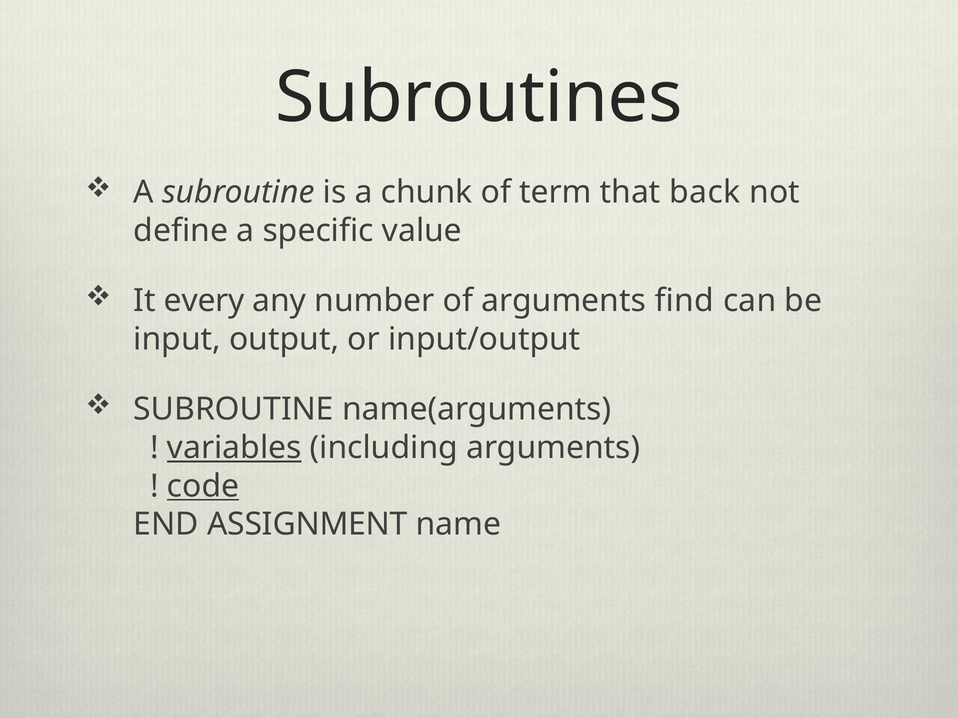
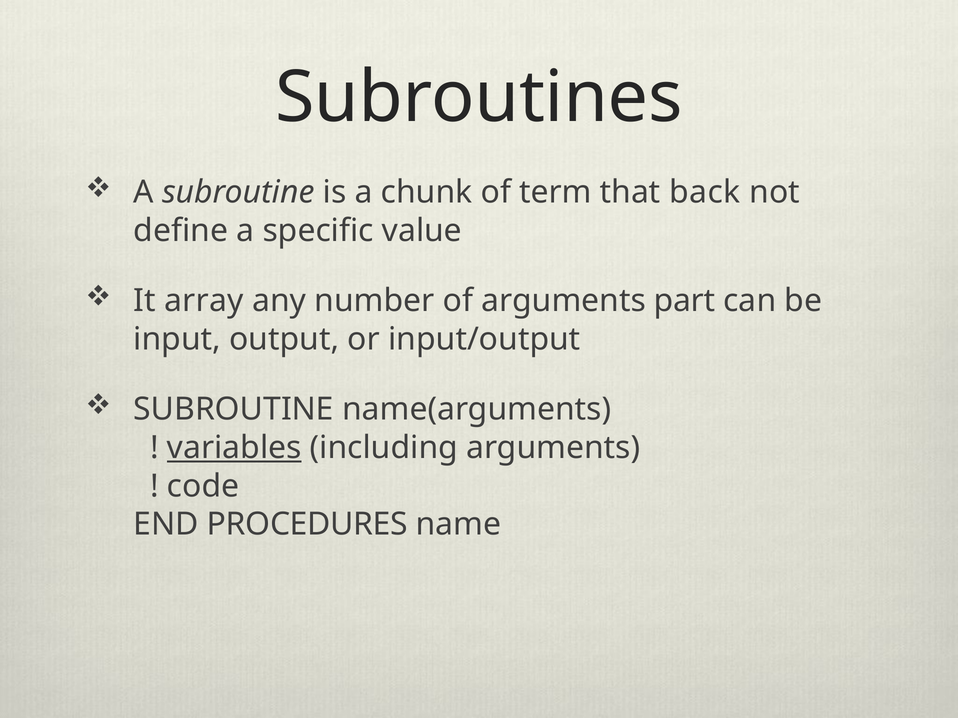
every: every -> array (204, 301)
find: find -> part (685, 301)
code underline: present -> none (203, 486)
ASSIGNMENT: ASSIGNMENT -> PROCEDURES (307, 525)
